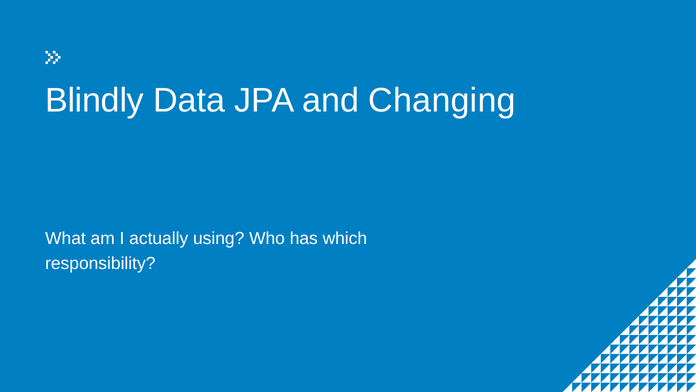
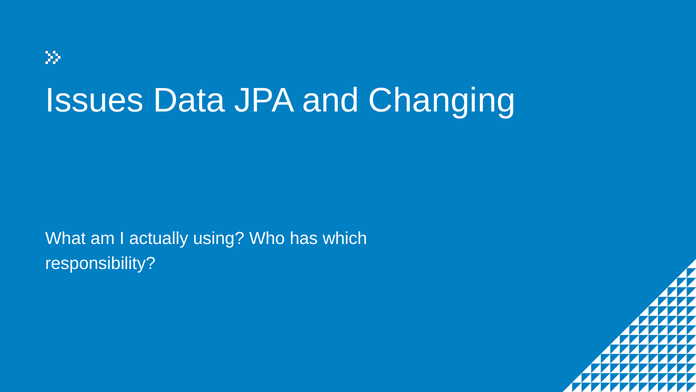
Blindly: Blindly -> Issues (94, 101)
